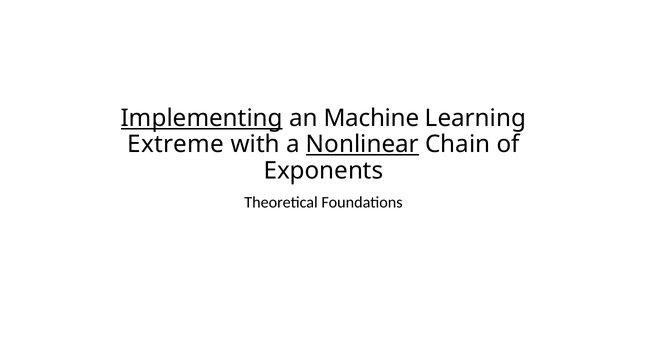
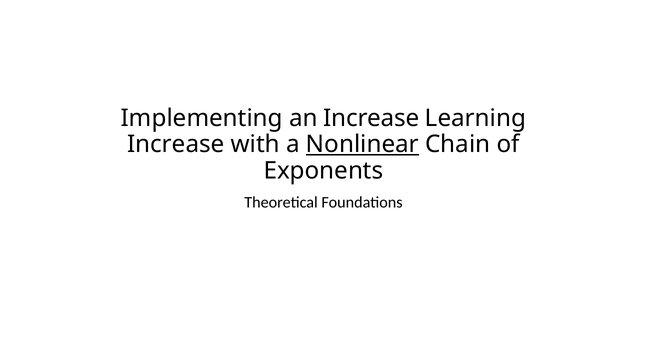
Implementing underline: present -> none (202, 118)
an Machine: Machine -> Increase (371, 118)
Extreme: Extreme -> Increase (176, 144)
